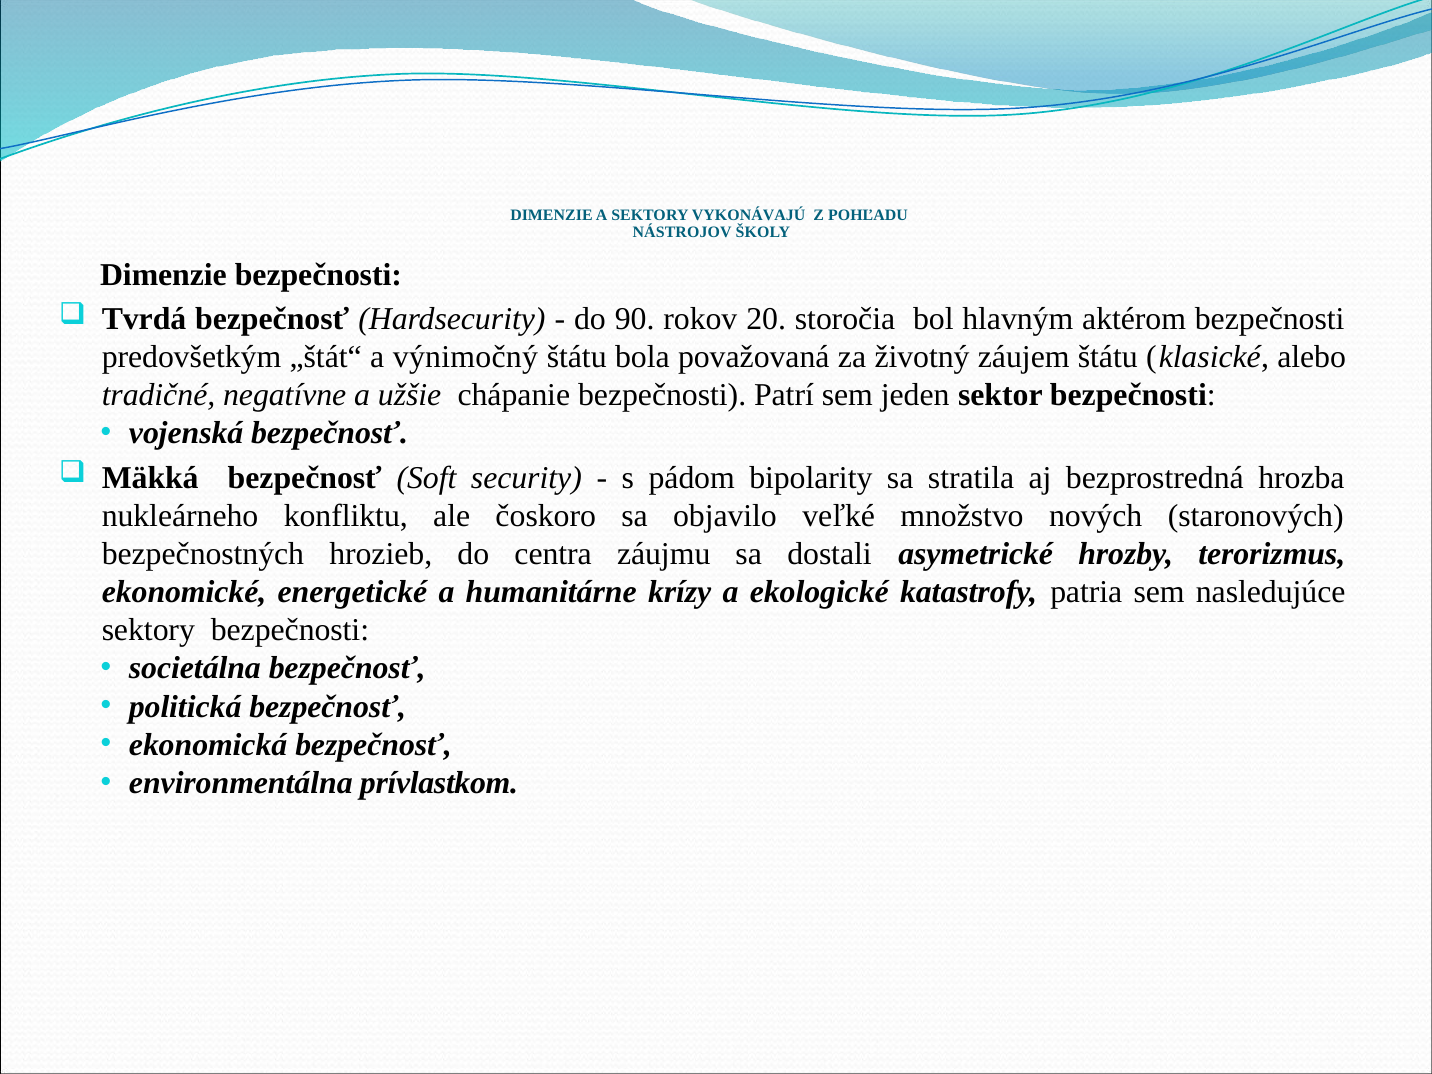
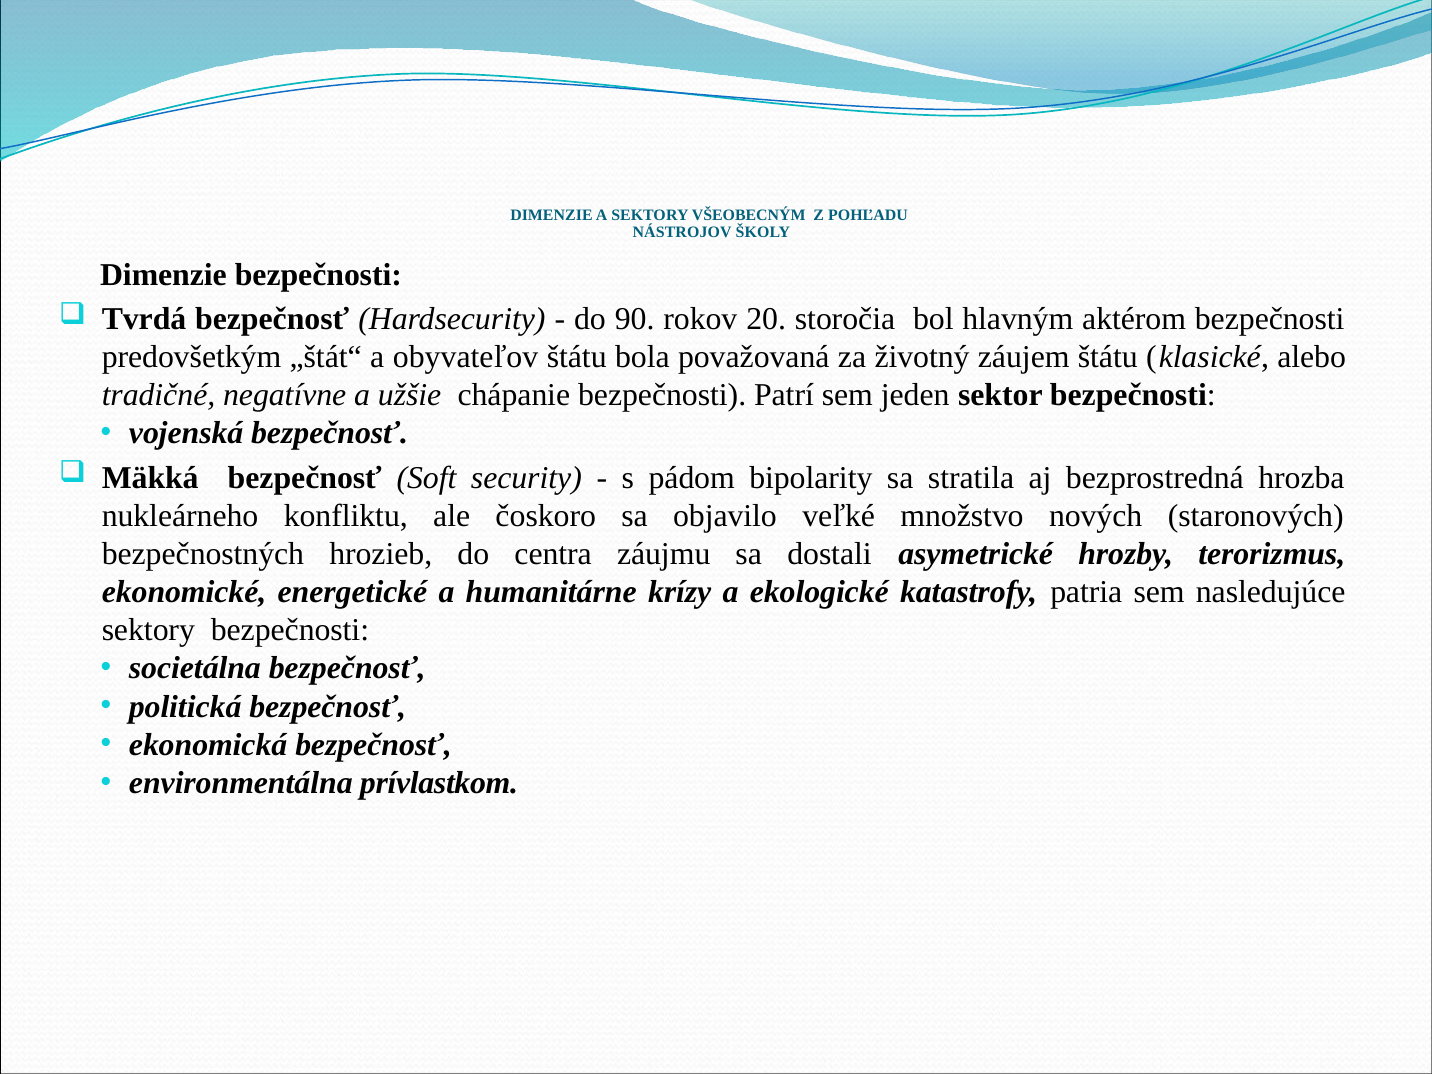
VYKONÁVAJÚ: VYKONÁVAJÚ -> VŠEOBECNÝM (749, 216)
výnimočný: výnimočný -> obyvateľov (466, 357)
